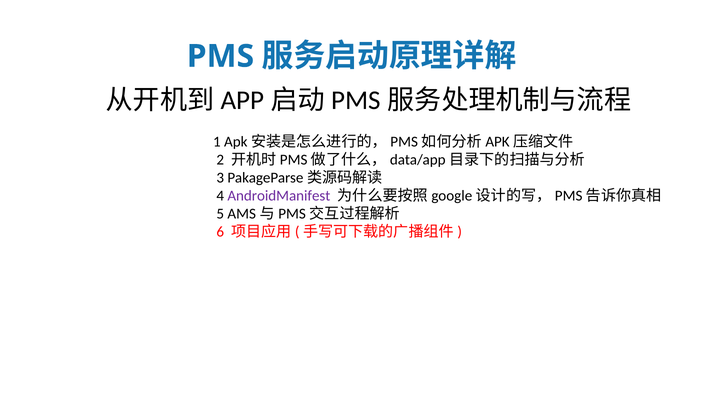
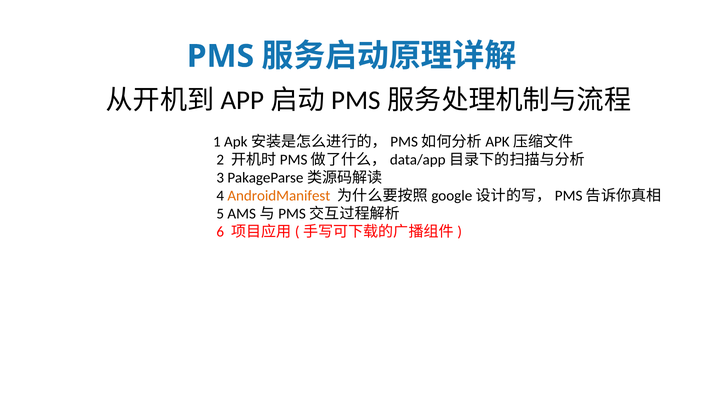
AndroidManifest colour: purple -> orange (279, 196)
